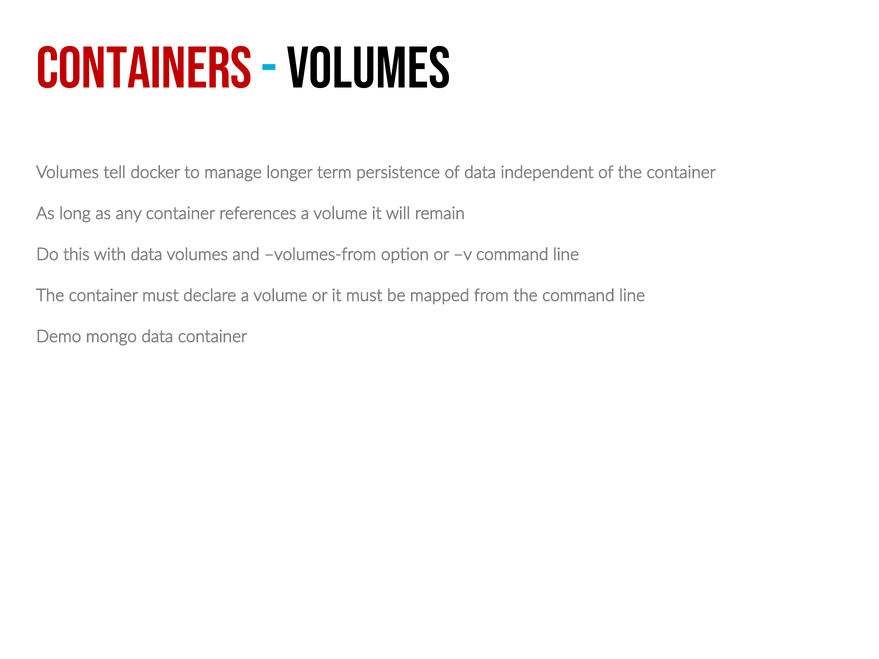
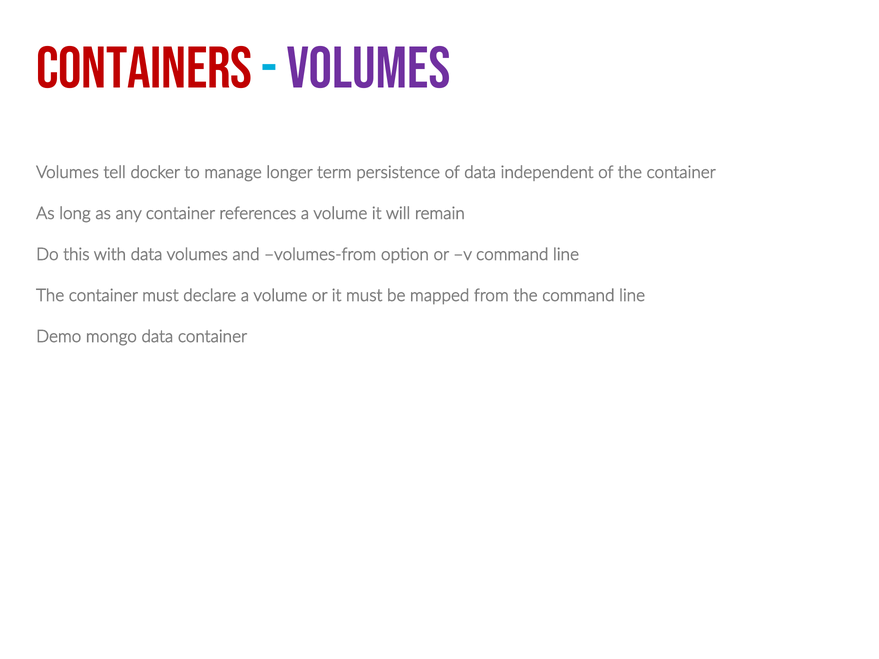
Volumes colour: black -> purple (369, 69)
